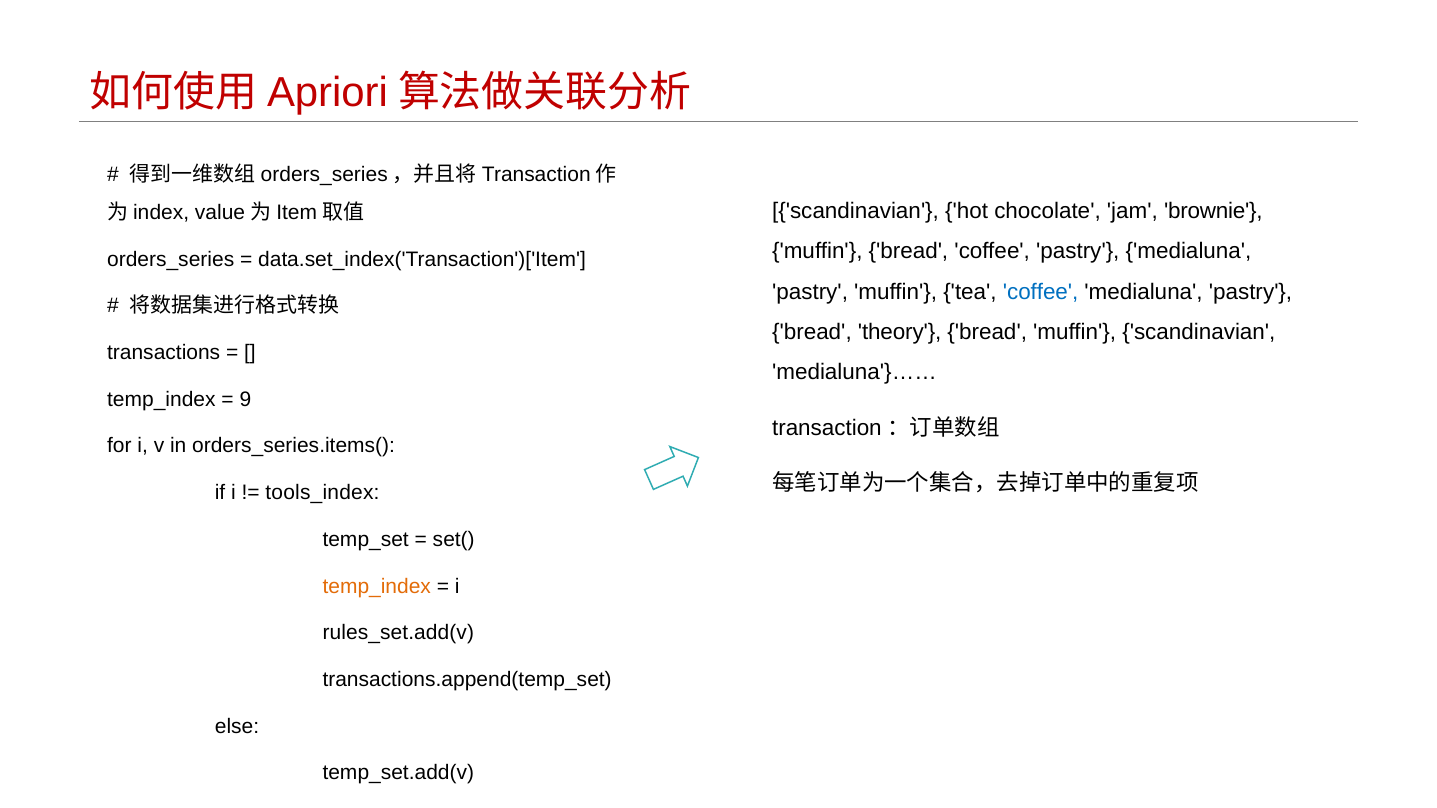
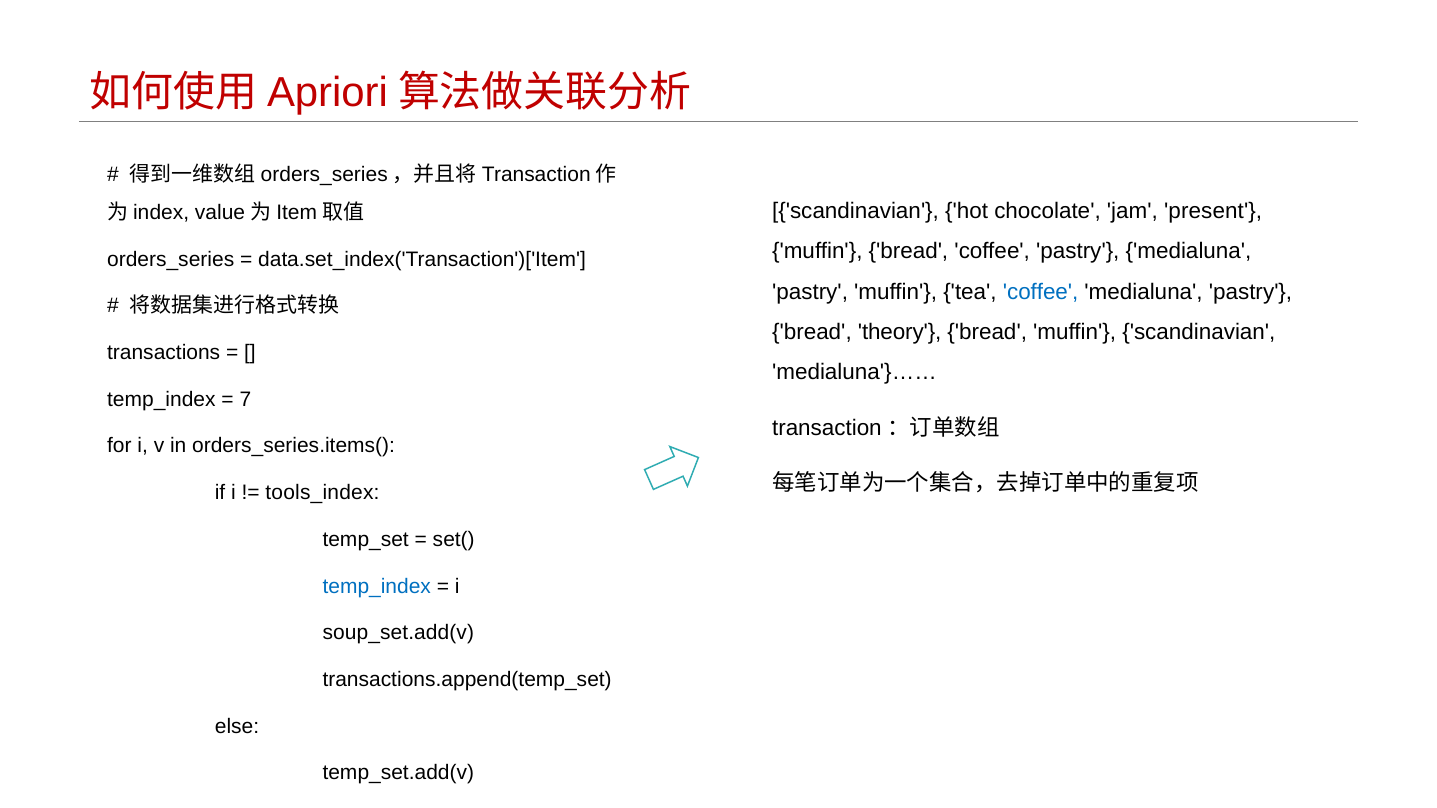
brownie: brownie -> present (1213, 211)
9: 9 -> 7 (245, 399)
temp_index colour: orange -> blue (377, 586)
rules_set.add(v: rules_set.add(v -> soup_set.add(v (398, 633)
